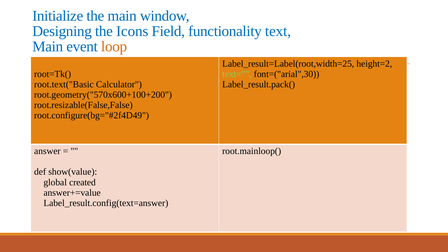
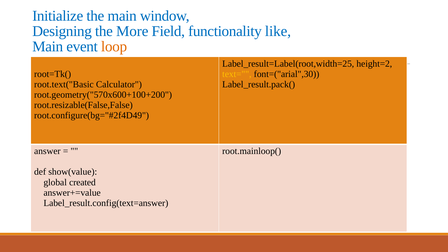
Icons: Icons -> More (132, 31)
text: text -> like (278, 31)
text= colour: light green -> yellow (237, 74)
